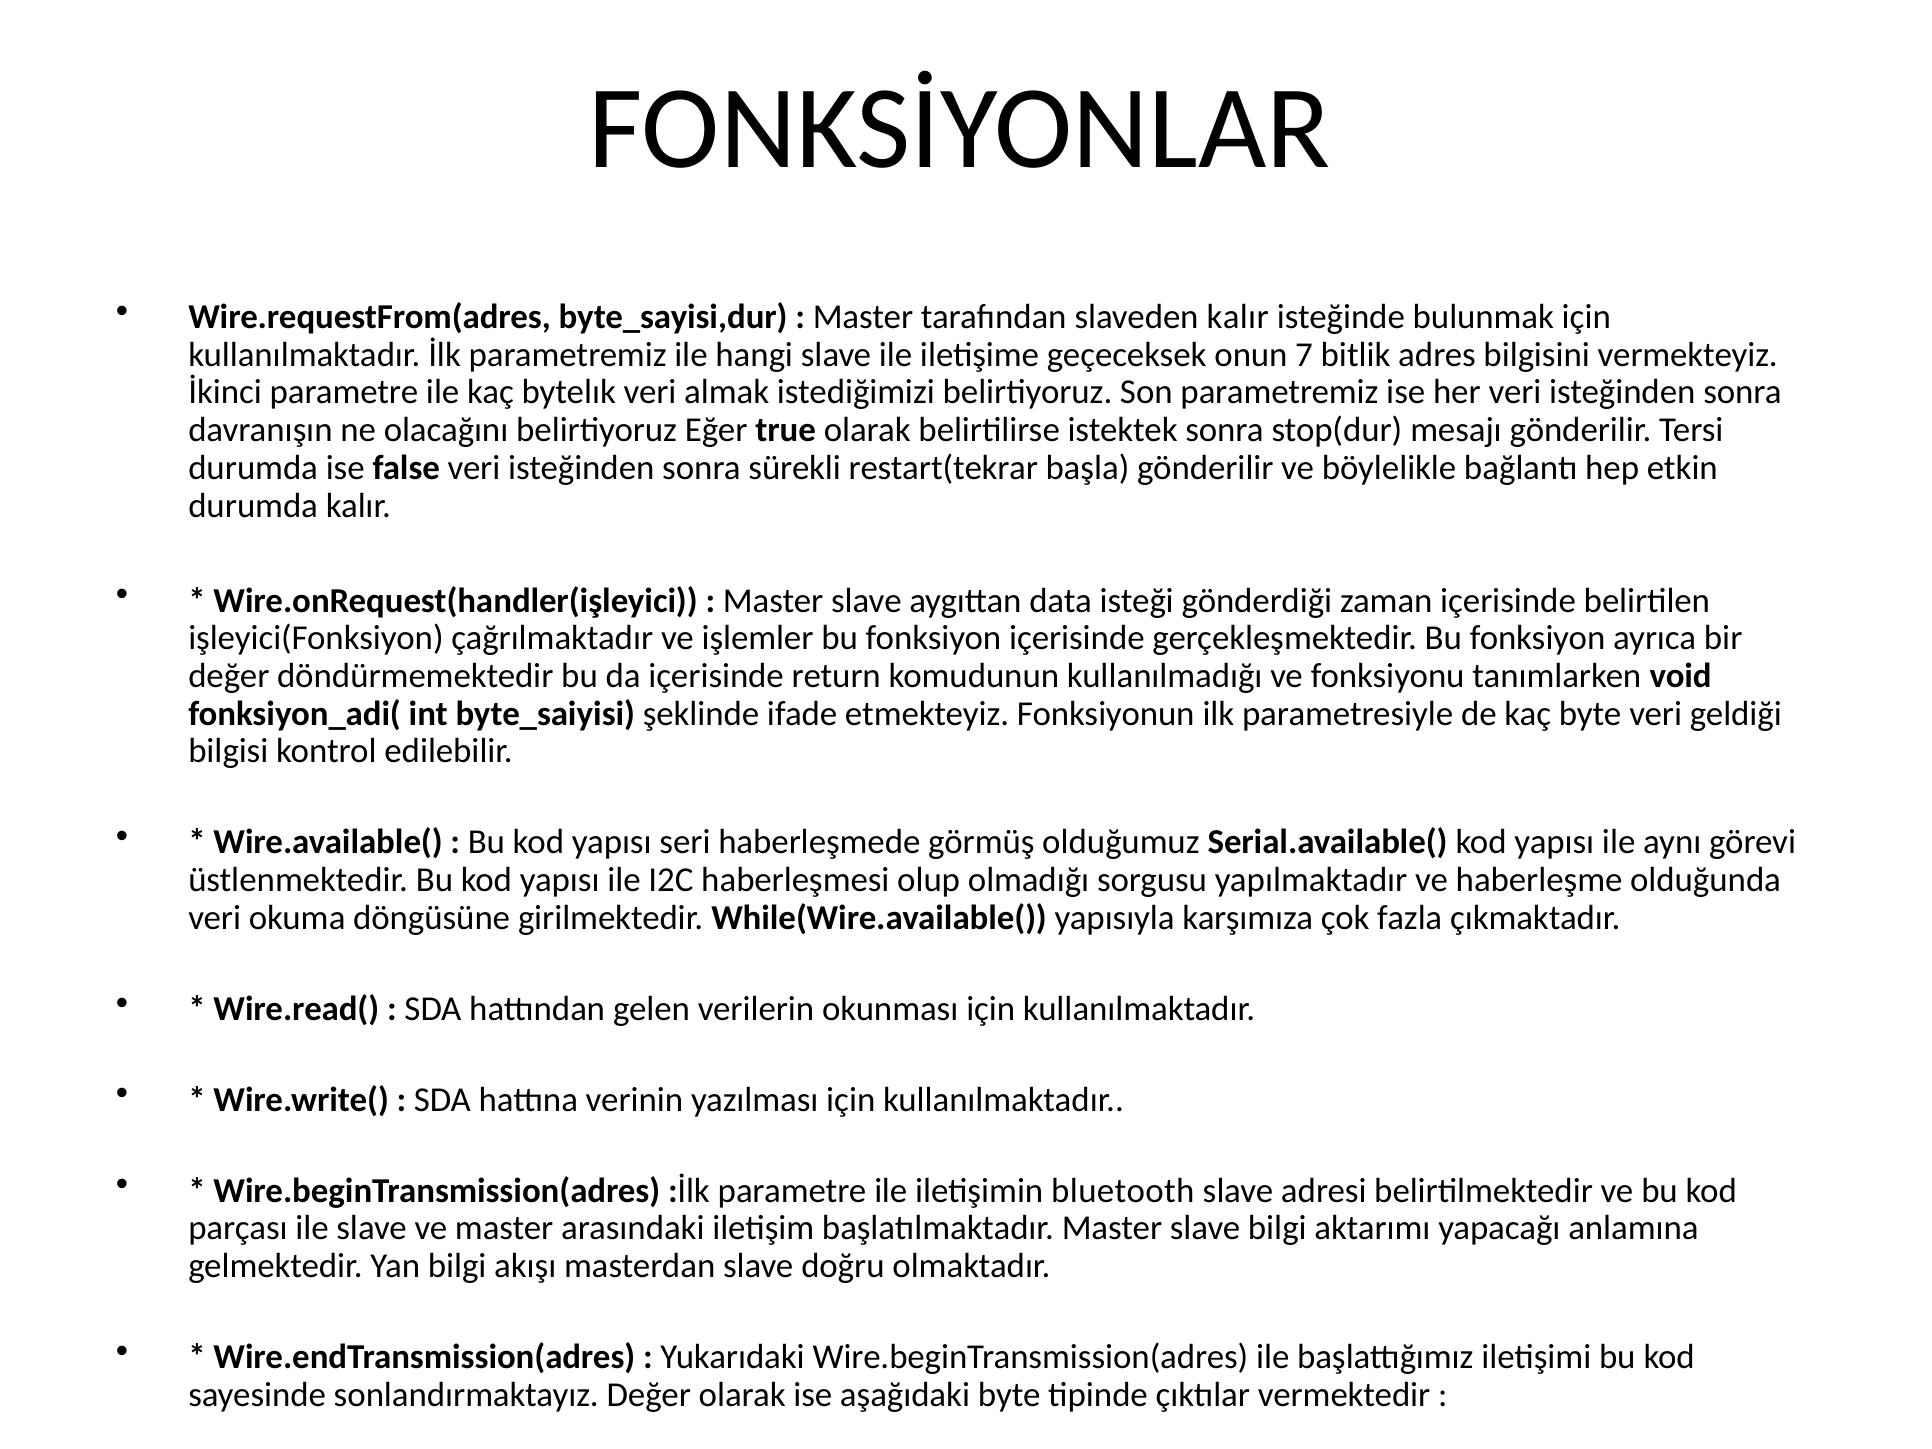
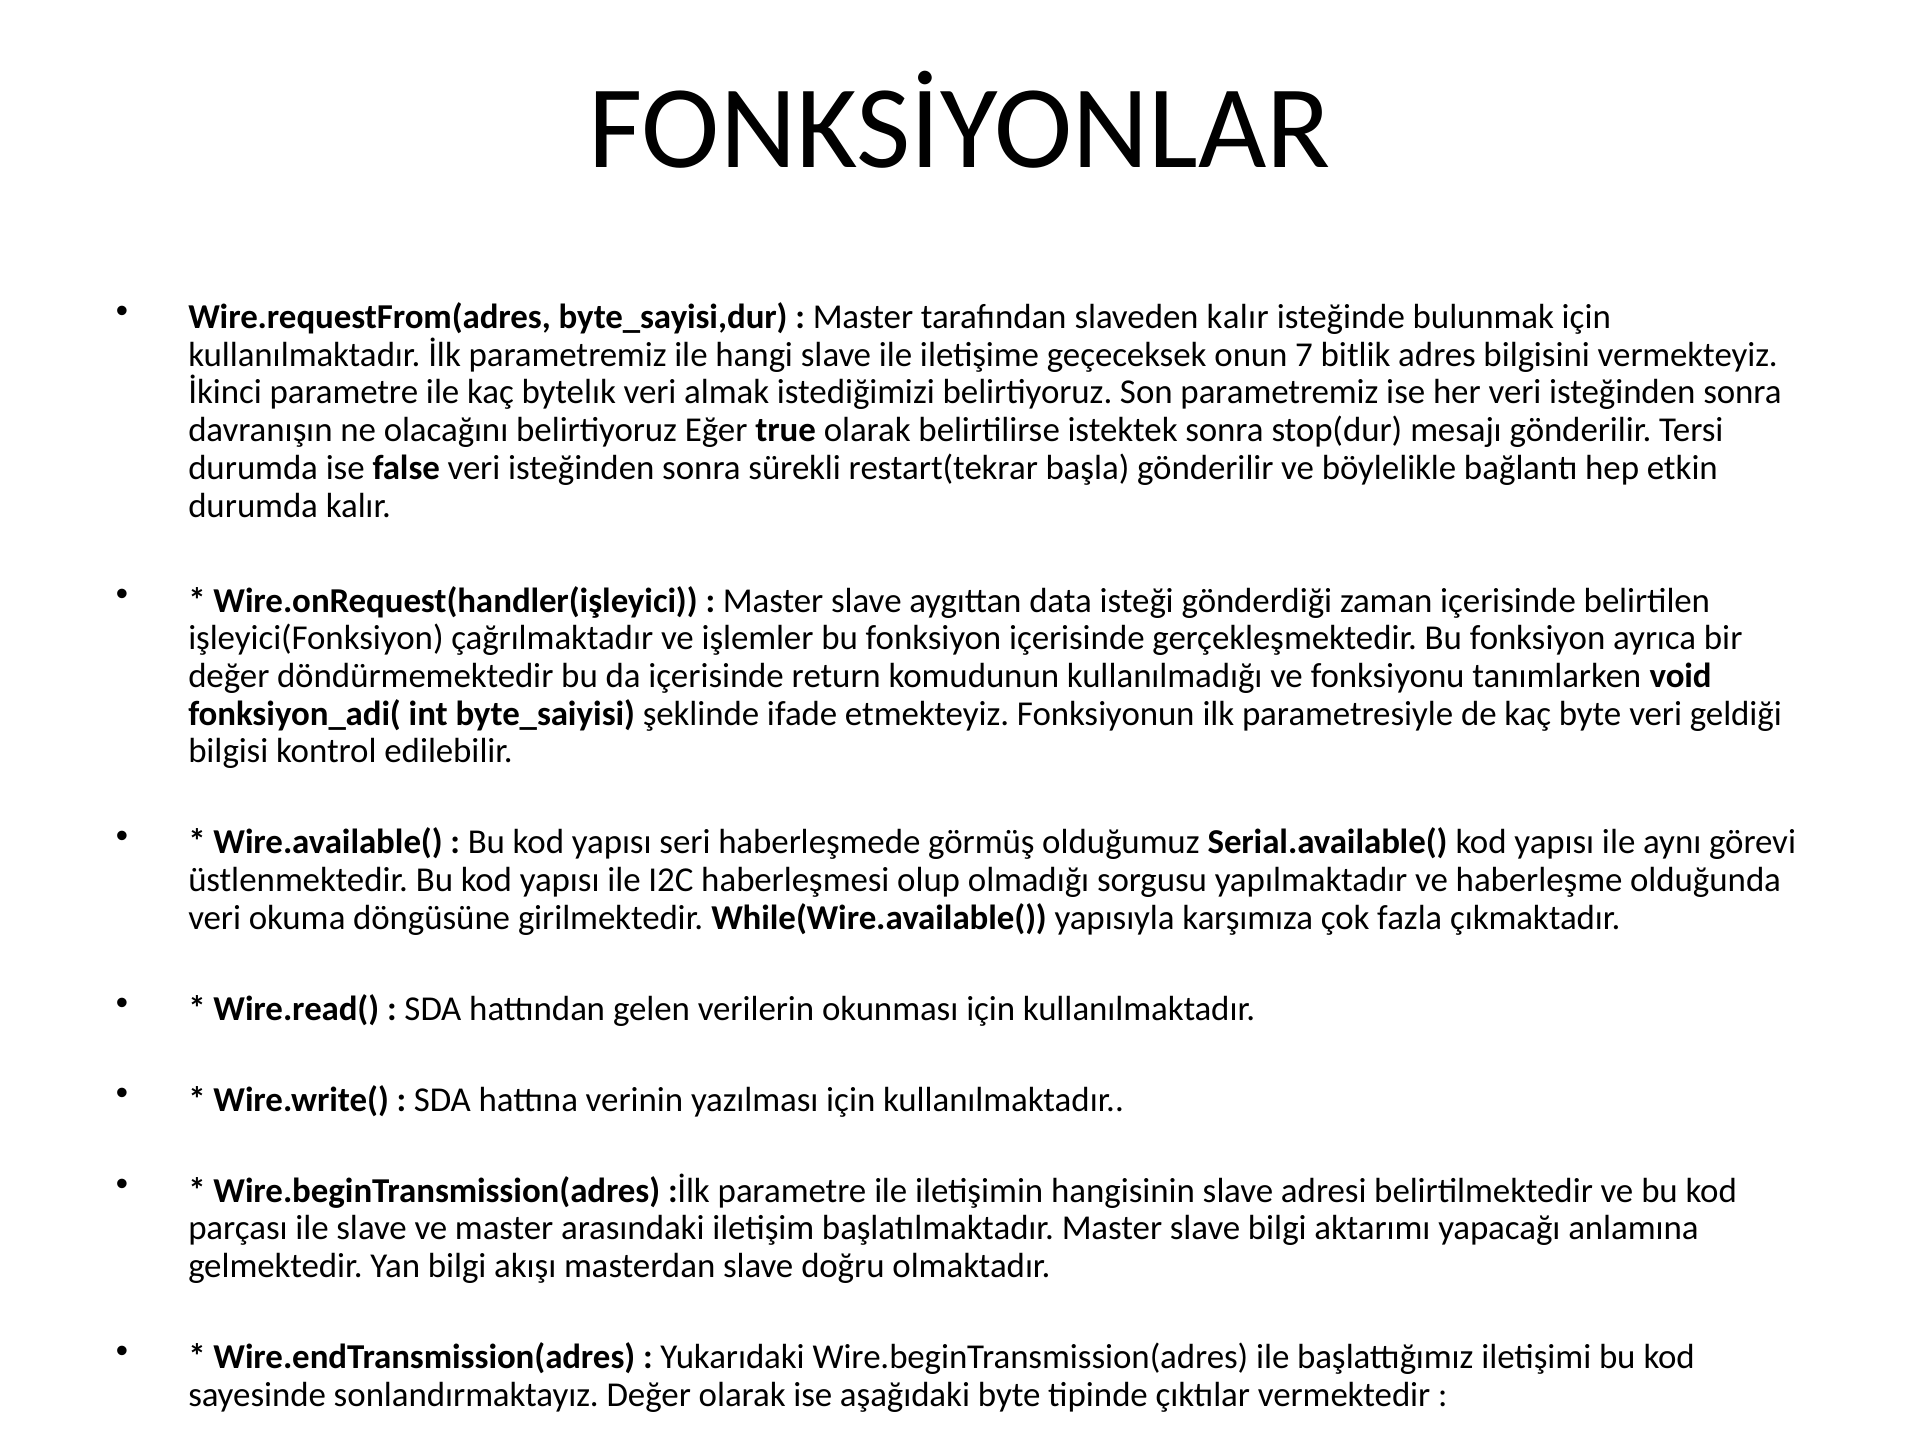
bluetooth: bluetooth -> hangisinin (1123, 1191)
